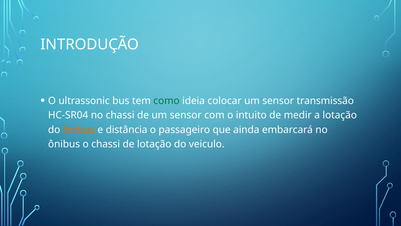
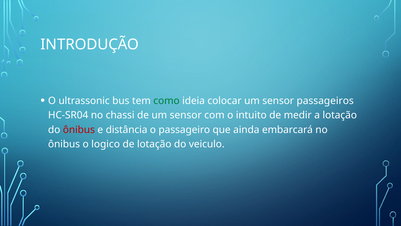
transmissão: transmissão -> passageiros (325, 101)
ônibus colour: orange -> red (79, 129)
o chassi: chassi -> logico (106, 144)
